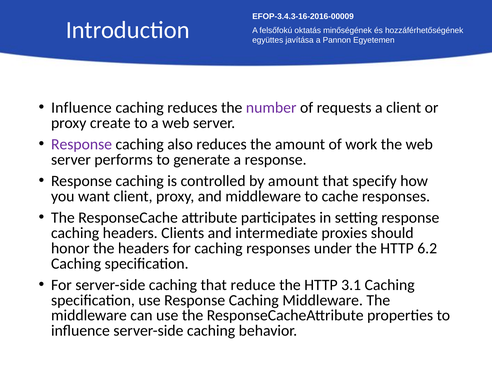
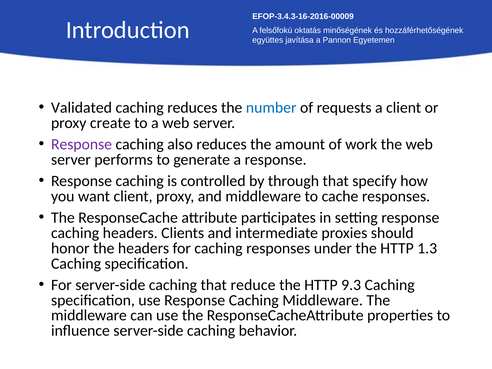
Influence: Influence -> Validated (81, 108)
number colour: purple -> blue (271, 108)
by amount: amount -> through (293, 181)
6.2: 6.2 -> 1.3 (427, 248)
3.1: 3.1 -> 9.3 (351, 285)
